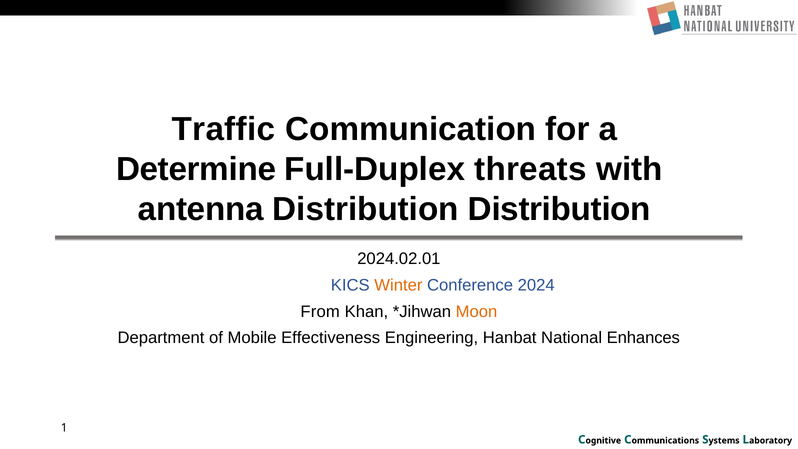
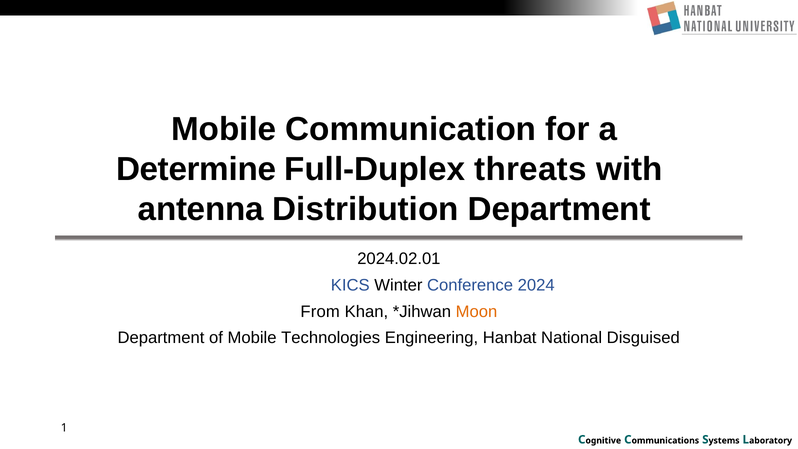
Traffic: Traffic -> Mobile (224, 129)
Distribution Distribution: Distribution -> Department (559, 209)
Winter colour: orange -> black (398, 285)
Effectiveness: Effectiveness -> Technologies (331, 338)
Enhances: Enhances -> Disguised (643, 338)
